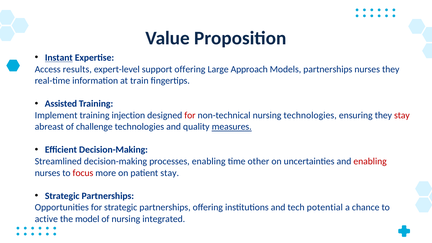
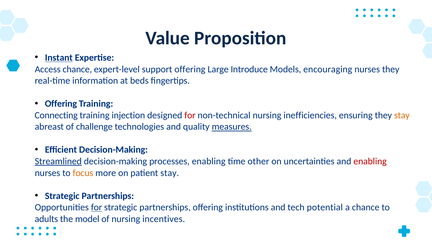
Access results: results -> chance (77, 69)
Approach: Approach -> Introduce (249, 69)
Models partnerships: partnerships -> encouraging (328, 69)
train: train -> beds (139, 81)
Assisted: Assisted -> Offering (61, 104)
Implement: Implement -> Connecting (56, 115)
nursing technologies: technologies -> inefficiencies (310, 115)
stay colour: red -> orange (402, 115)
Streamlined underline: none -> present (58, 161)
focus colour: red -> orange (83, 173)
for underline: none -> present (97, 207)
active: active -> adults (46, 219)
integrated: integrated -> incentives (164, 219)
